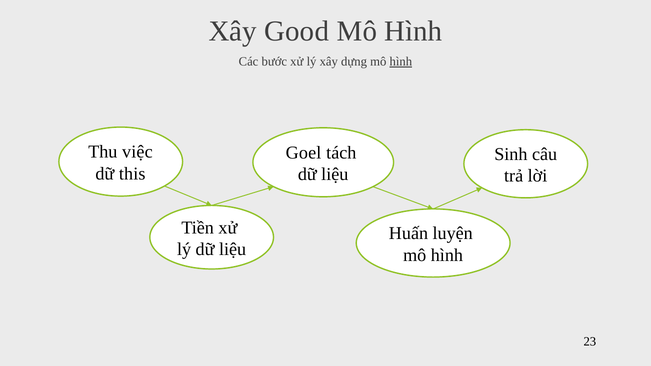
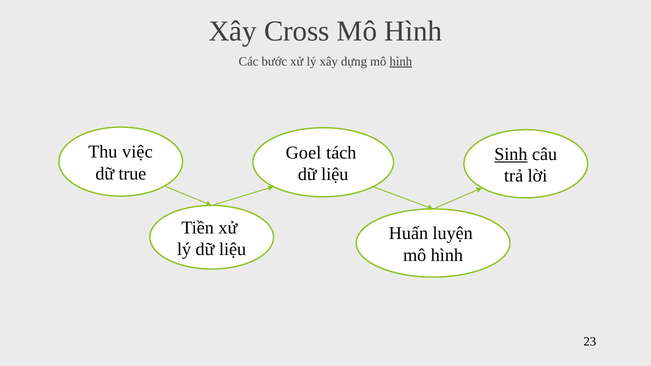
Good: Good -> Cross (297, 31)
Sinh underline: none -> present (511, 154)
this: this -> true (132, 174)
